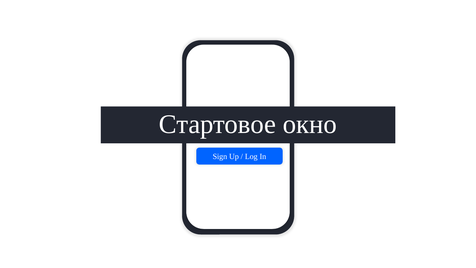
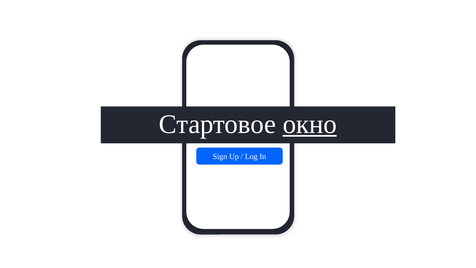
окно underline: none -> present (310, 124)
